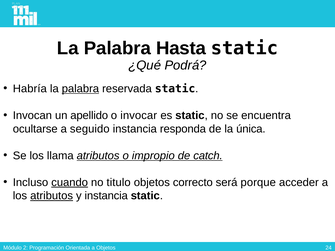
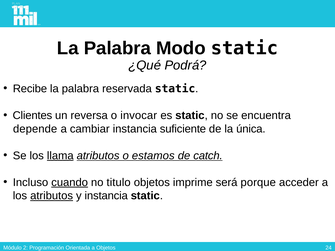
Hasta: Hasta -> Modo (181, 48)
Habría: Habría -> Recibe (30, 89)
palabra underline: present -> none (80, 89)
Invocan: Invocan -> Clientes (32, 116)
apellido: apellido -> reversa (89, 116)
ocultarse: ocultarse -> depende (35, 129)
seguido: seguido -> cambiar (90, 129)
responda: responda -> suficiente (183, 129)
llama underline: none -> present (60, 156)
impropio: impropio -> estamos (153, 156)
correcto: correcto -> imprime (193, 183)
